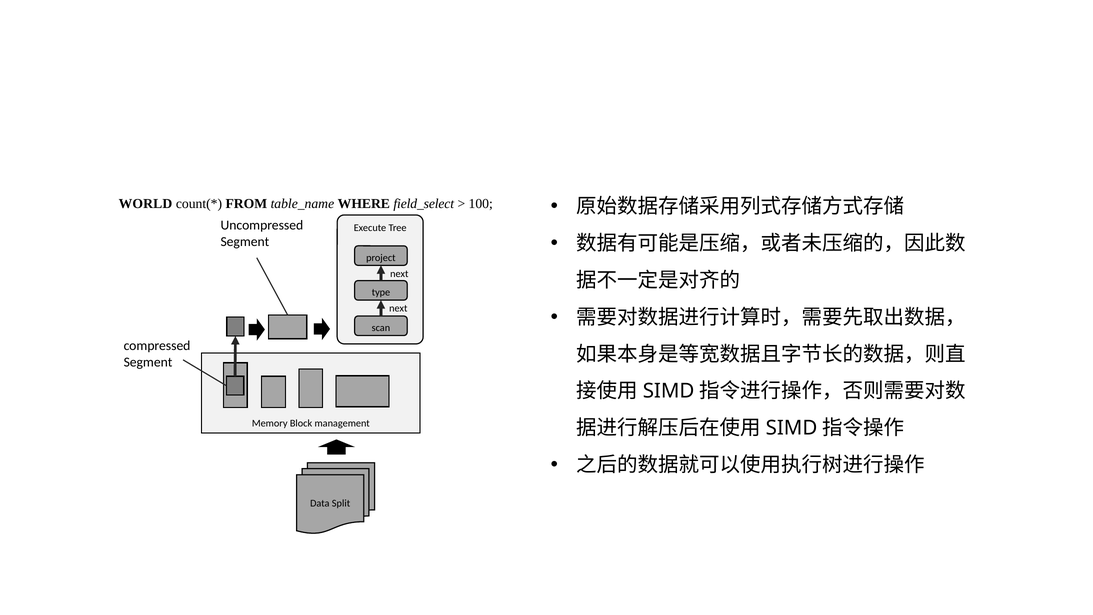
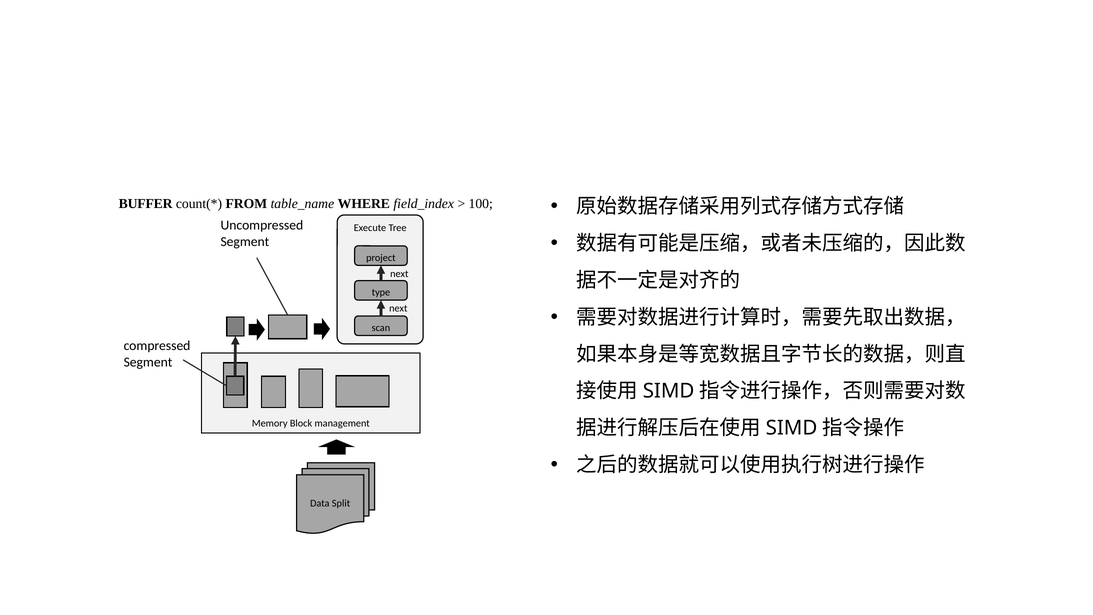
WORLD: WORLD -> BUFFER (146, 204)
field_select: field_select -> field_index (424, 204)
